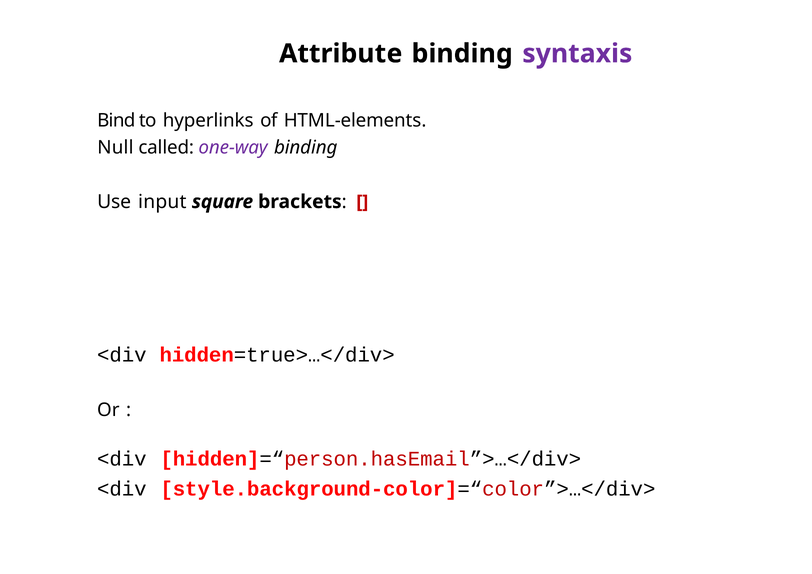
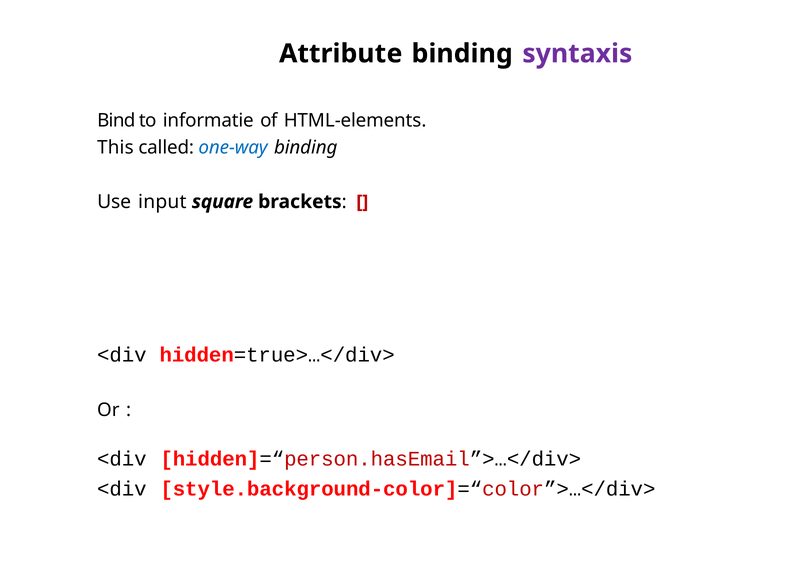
hyperlinks: hyperlinks -> informatie (208, 121)
Null: Null -> This (115, 148)
one-way colour: purple -> blue (233, 148)
